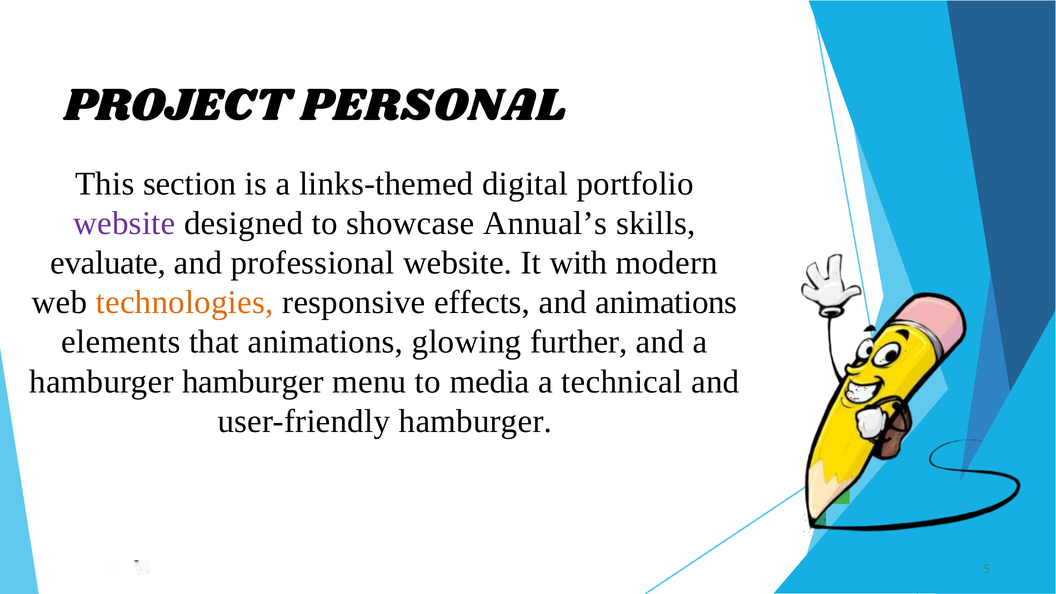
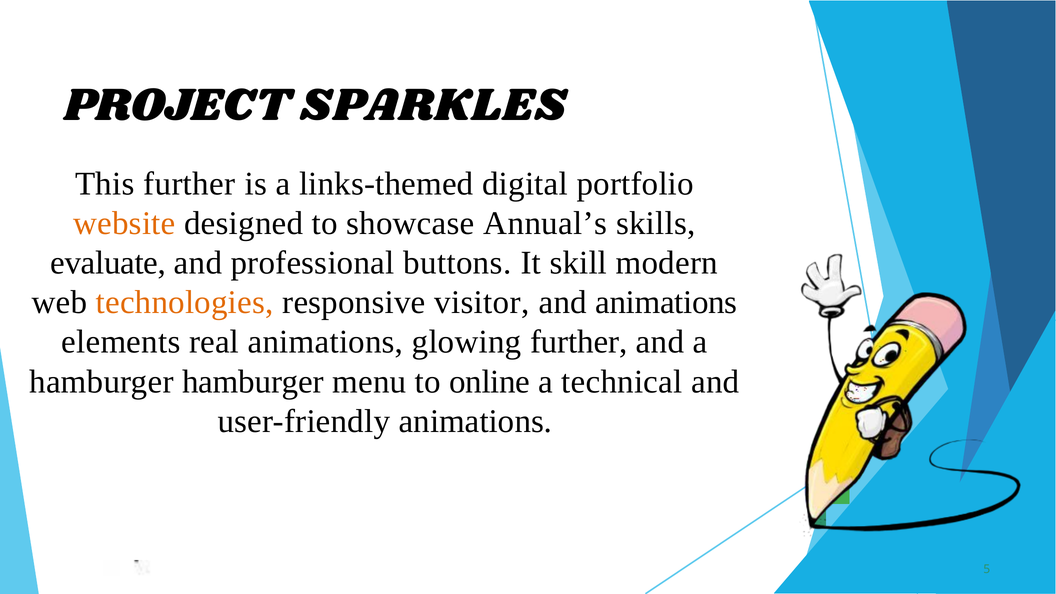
PERSONAL: PERSONAL -> SPARKLES (434, 105)
This section: section -> further (189, 184)
website colour: purple -> orange (124, 223)
professional website: website -> buttons (457, 263)
with: with -> skill (578, 263)
effects: effects -> visitor (482, 302)
that: that -> real (214, 342)
media: media -> online (490, 382)
user-friendly hamburger: hamburger -> animations (476, 421)
